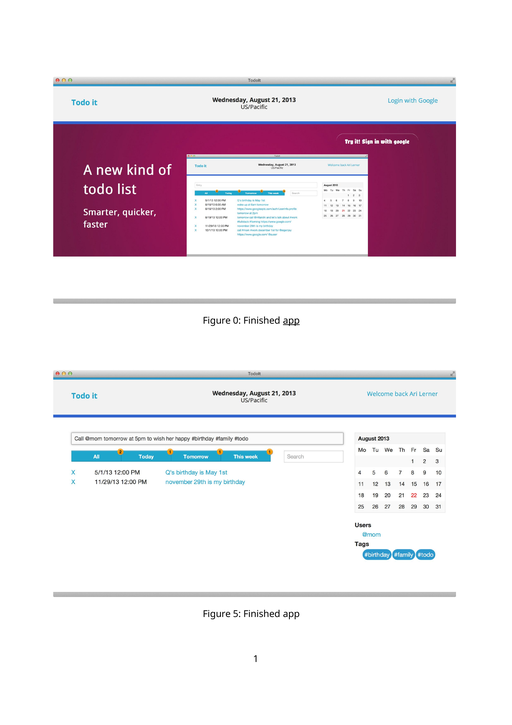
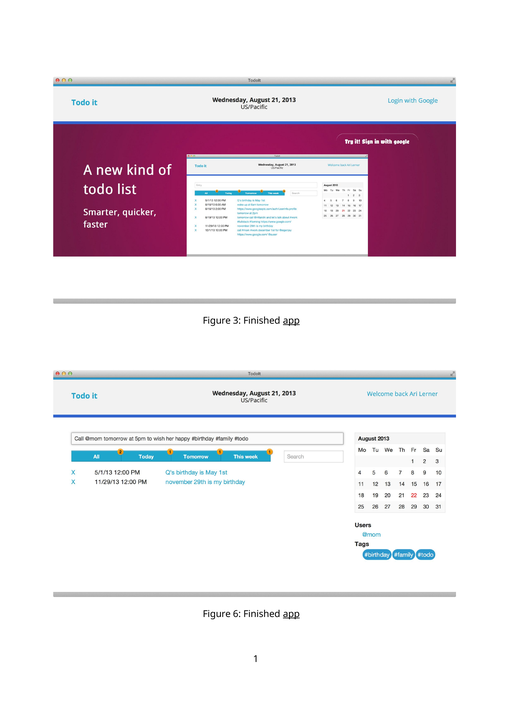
0: 0 -> 3 (237, 320)
5: 5 -> 6 (237, 614)
app underline: none -> present (291, 614)
